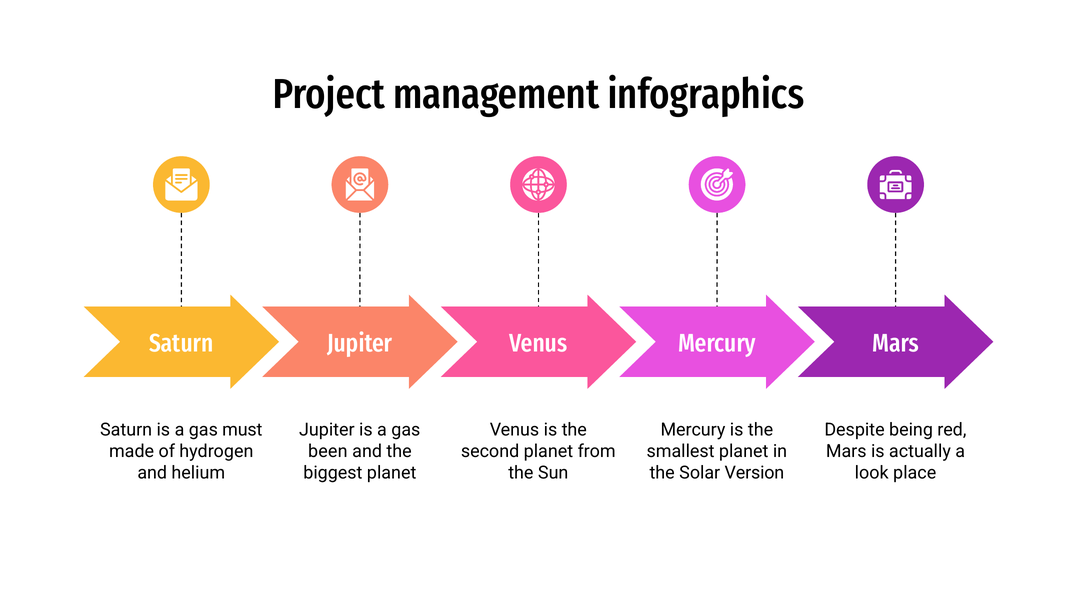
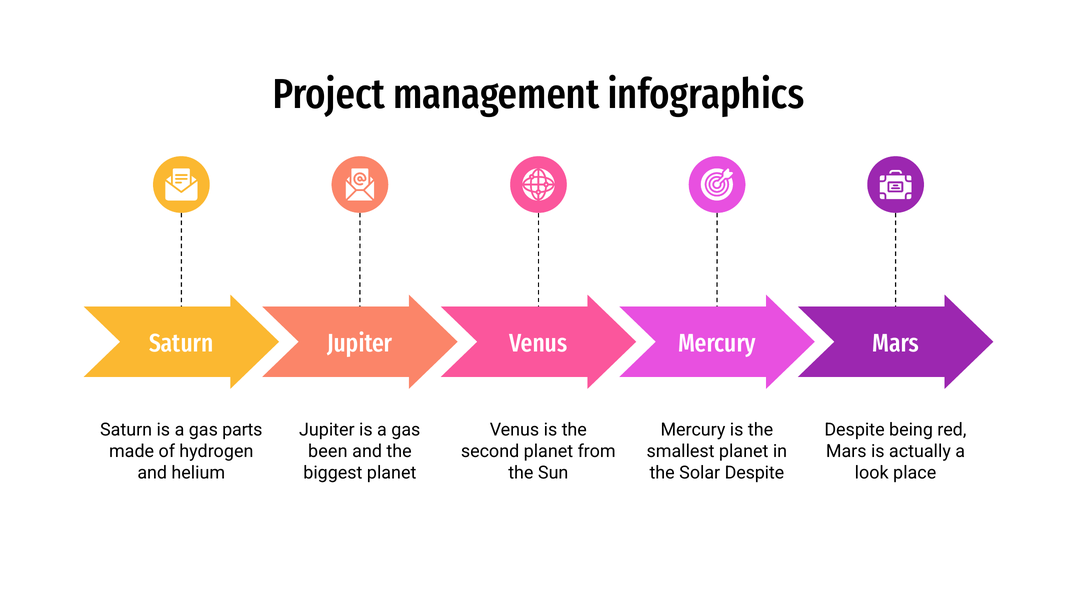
must: must -> parts (242, 430)
Solar Version: Version -> Despite (754, 473)
